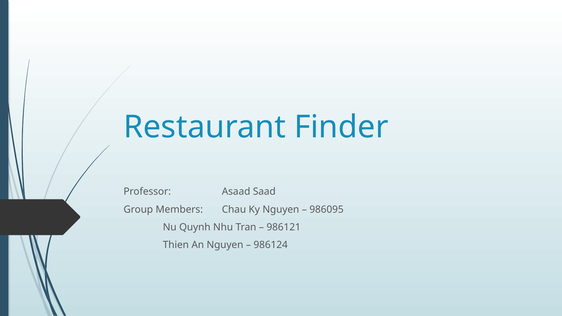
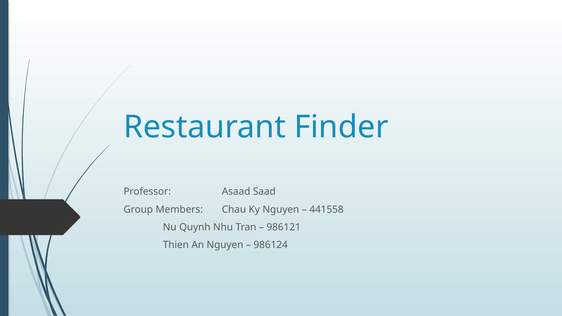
986095: 986095 -> 441558 (327, 210)
